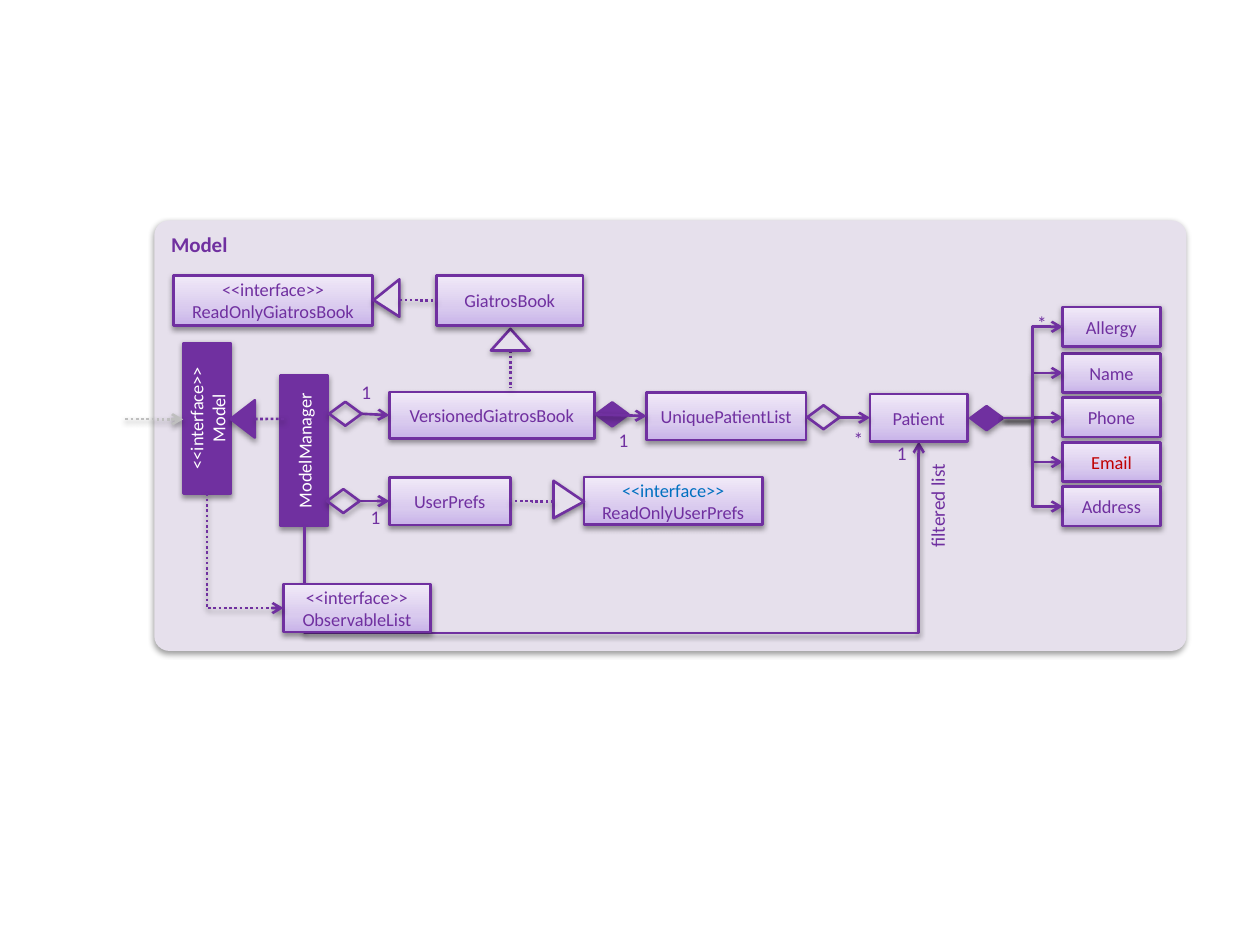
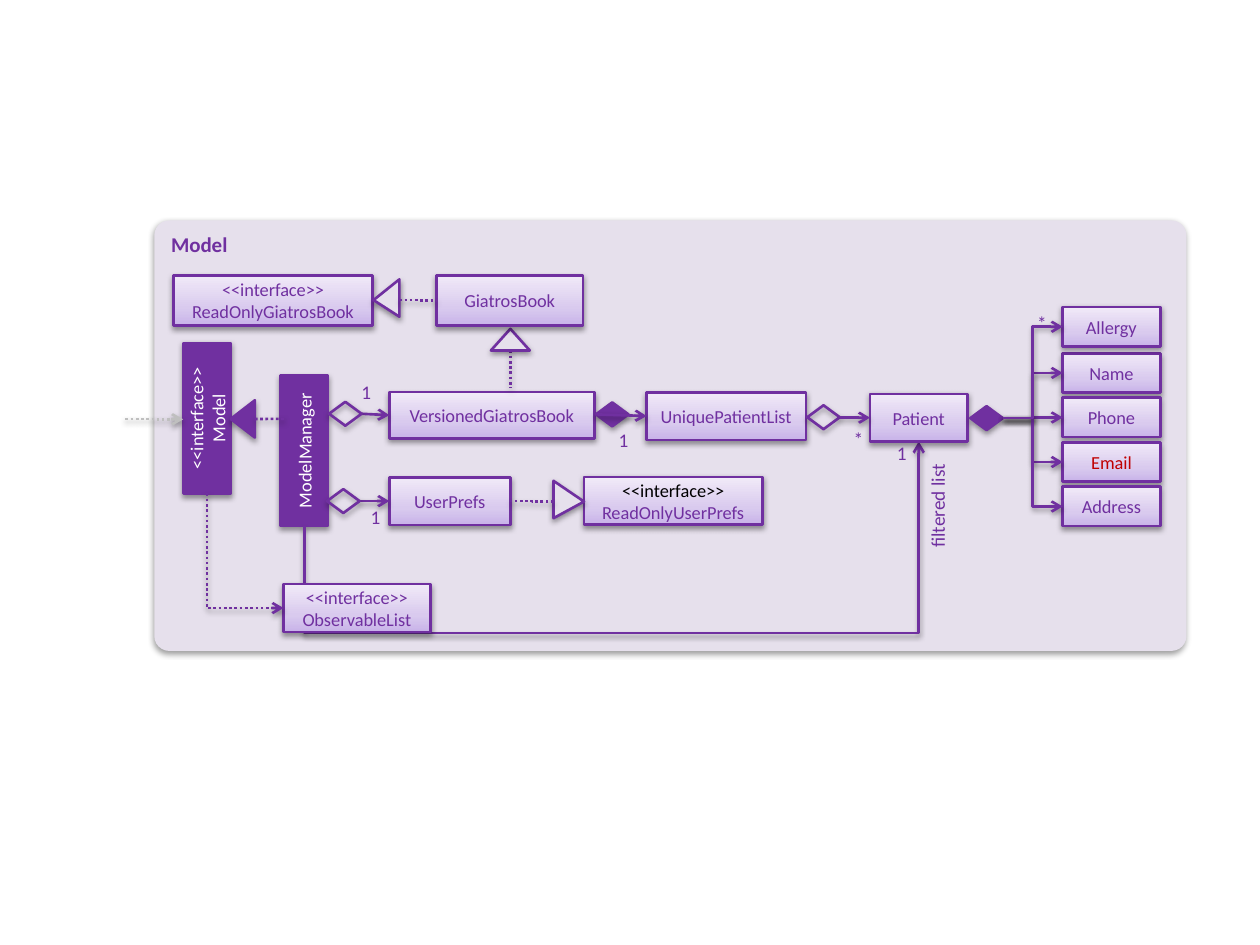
<<interface>> colour: blue -> black (673, 491)
